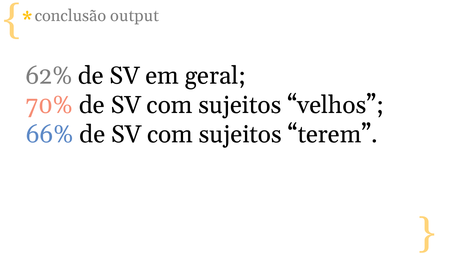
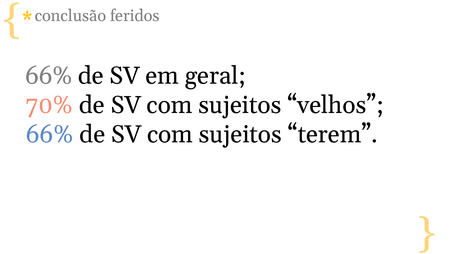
output: output -> feridos (135, 16)
62%: 62% -> 66% (49, 76)
